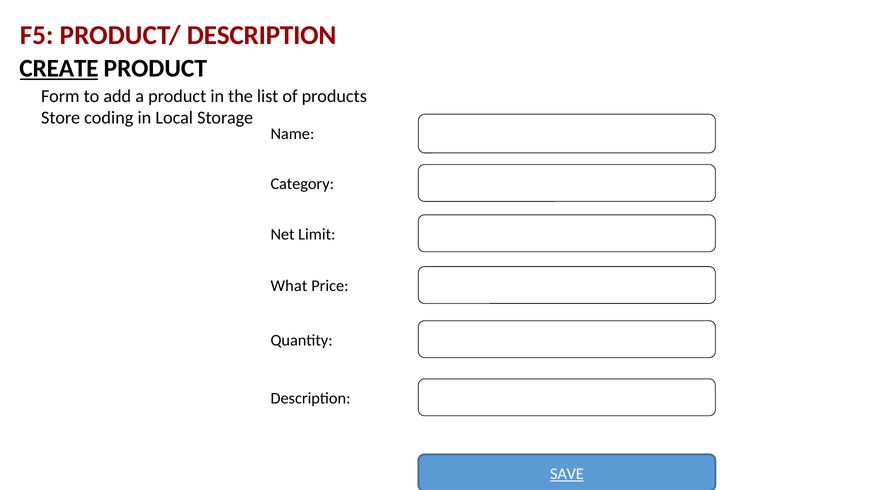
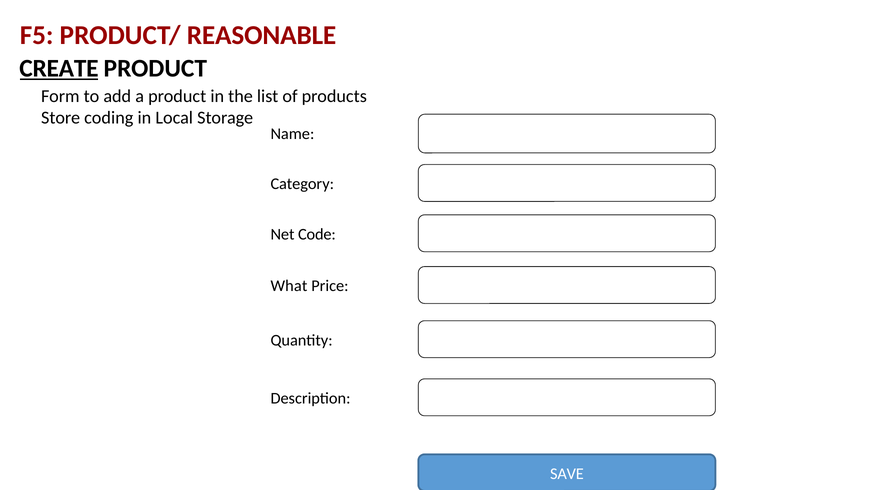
PRODUCT/ DESCRIPTION: DESCRIPTION -> REASONABLE (262, 36)
Limit: Limit -> Code (317, 234)
SAVE underline: present -> none (567, 474)
